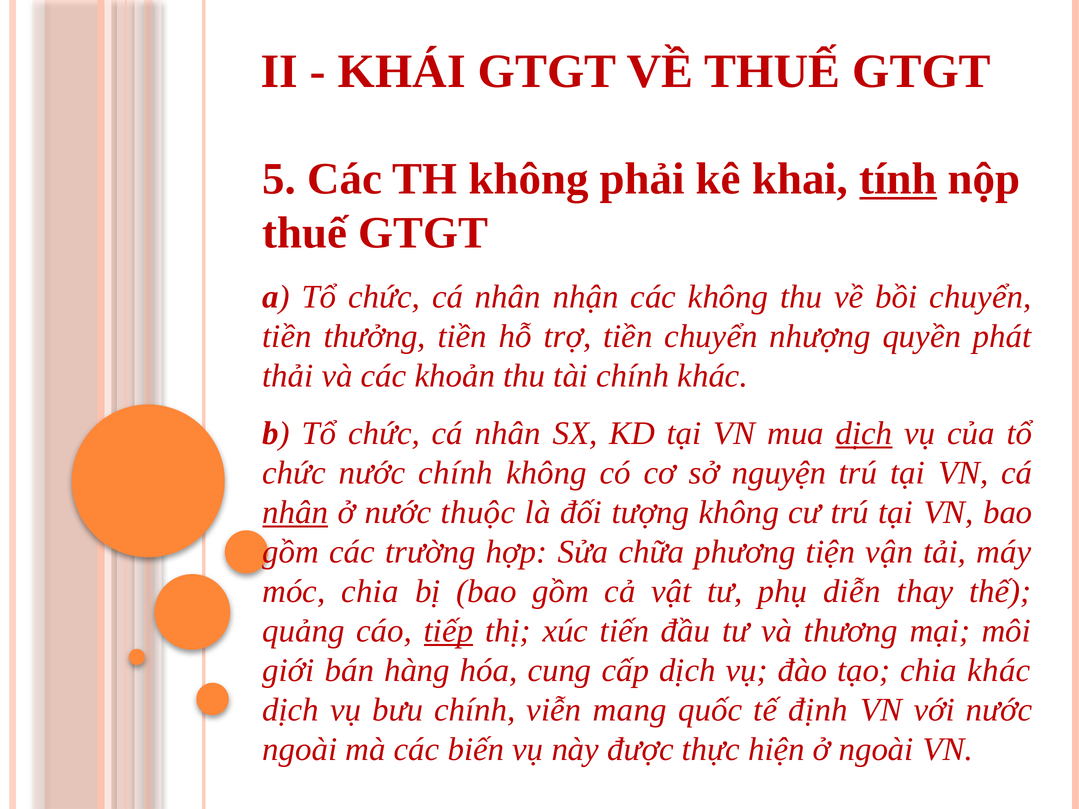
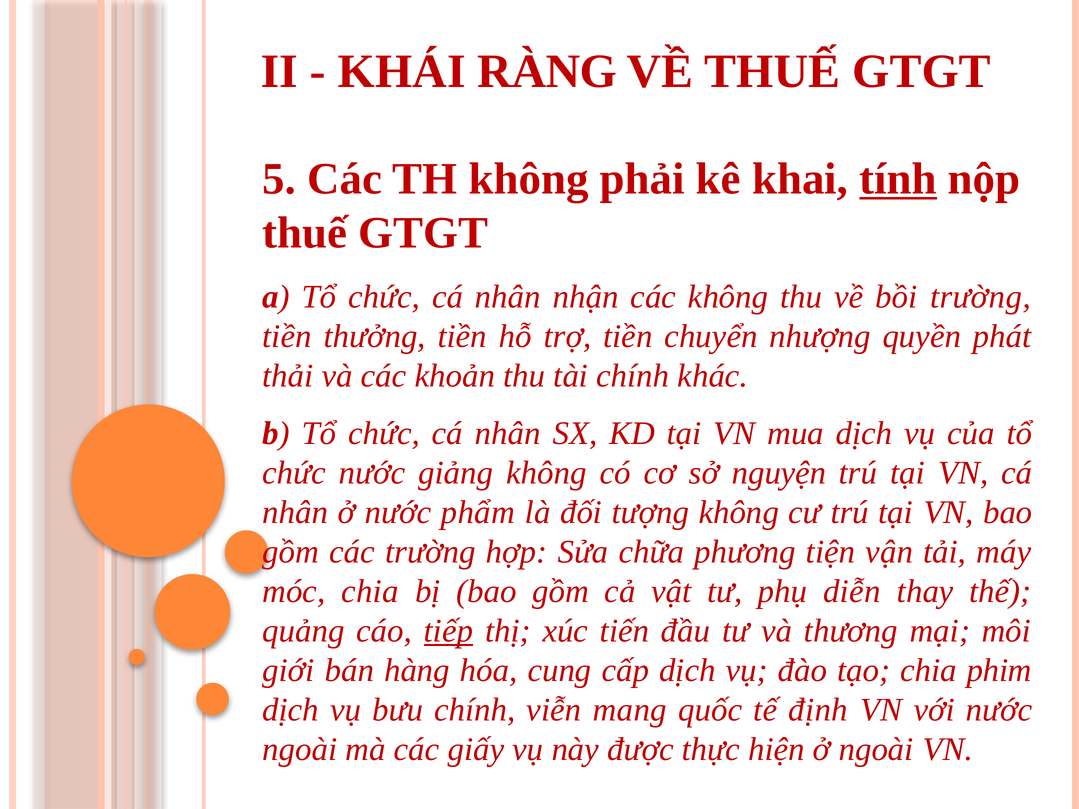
KHÁI GTGT: GTGT -> RÀNG (547, 71)
bồi chuyển: chuyển -> trường (980, 297)
dịch underline: present -> none (864, 433)
nước chính: chính -> giảng (456, 473)
nhân underline: present -> none (295, 513)
thuộc: thuộc -> phẩm (478, 513)
chia khác: khác -> phim (999, 671)
biến: biến -> giấy (476, 750)
